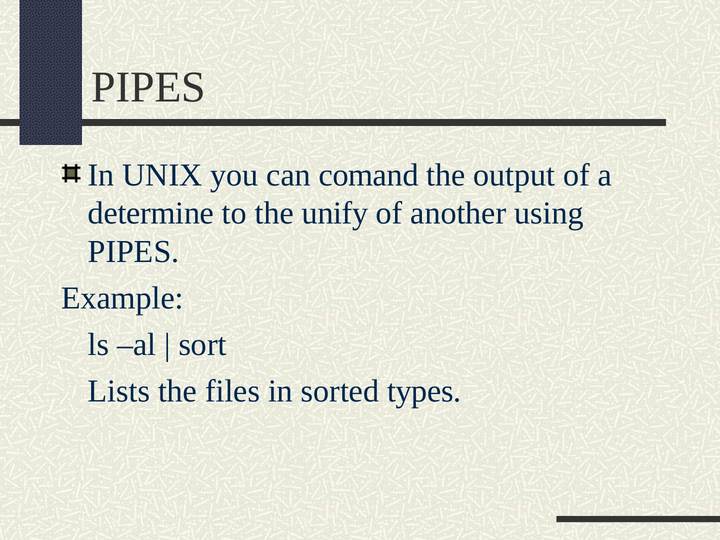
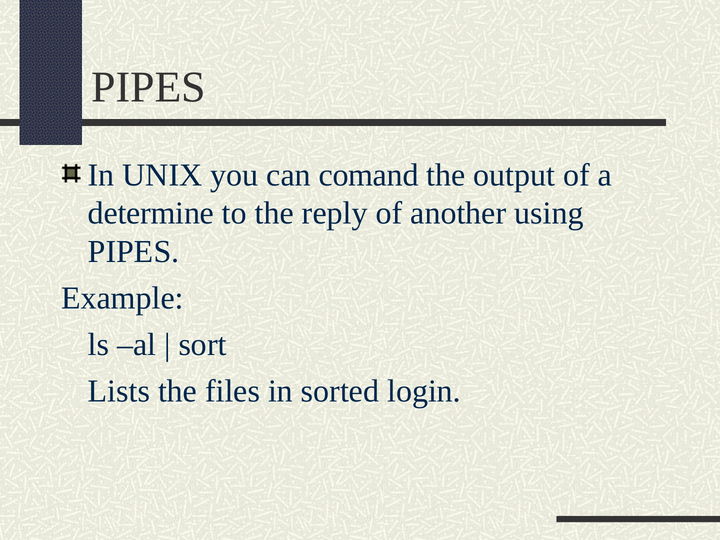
unify: unify -> reply (335, 213)
types: types -> login (424, 391)
